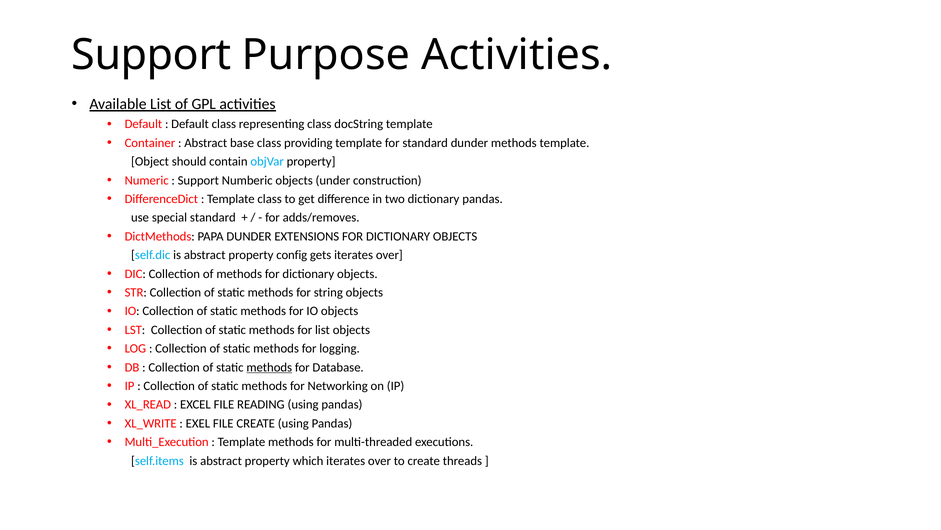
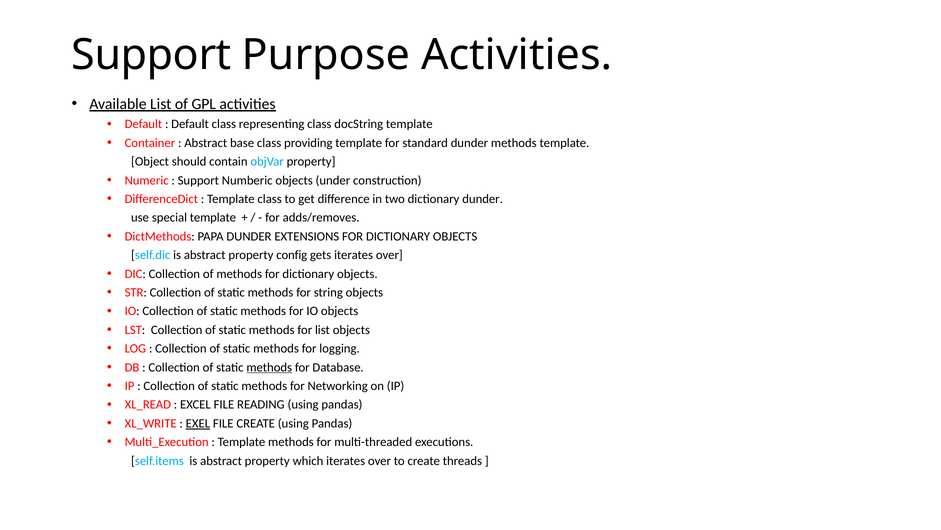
dictionary pandas: pandas -> dunder (483, 199)
special standard: standard -> template (213, 217)
EXEL underline: none -> present (198, 423)
